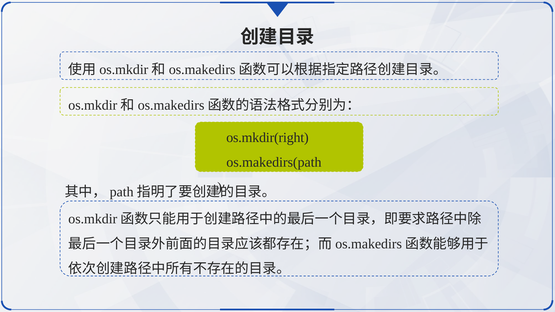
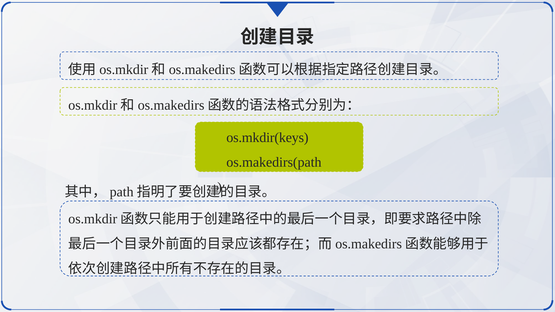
os.mkdir(right: os.mkdir(right -> os.mkdir(keys (267, 138)
